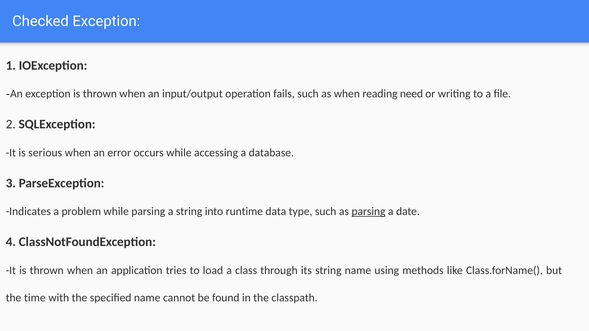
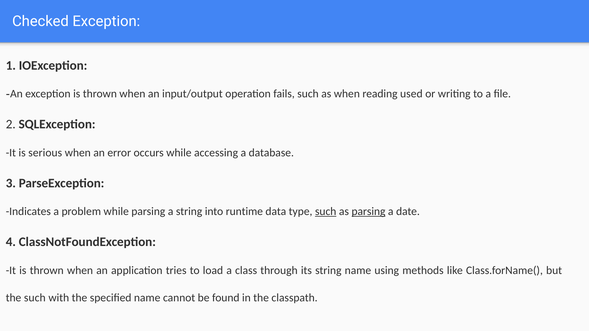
need: need -> used (411, 94)
such underline: none -> present (326, 212)
the time: time -> such (35, 298)
